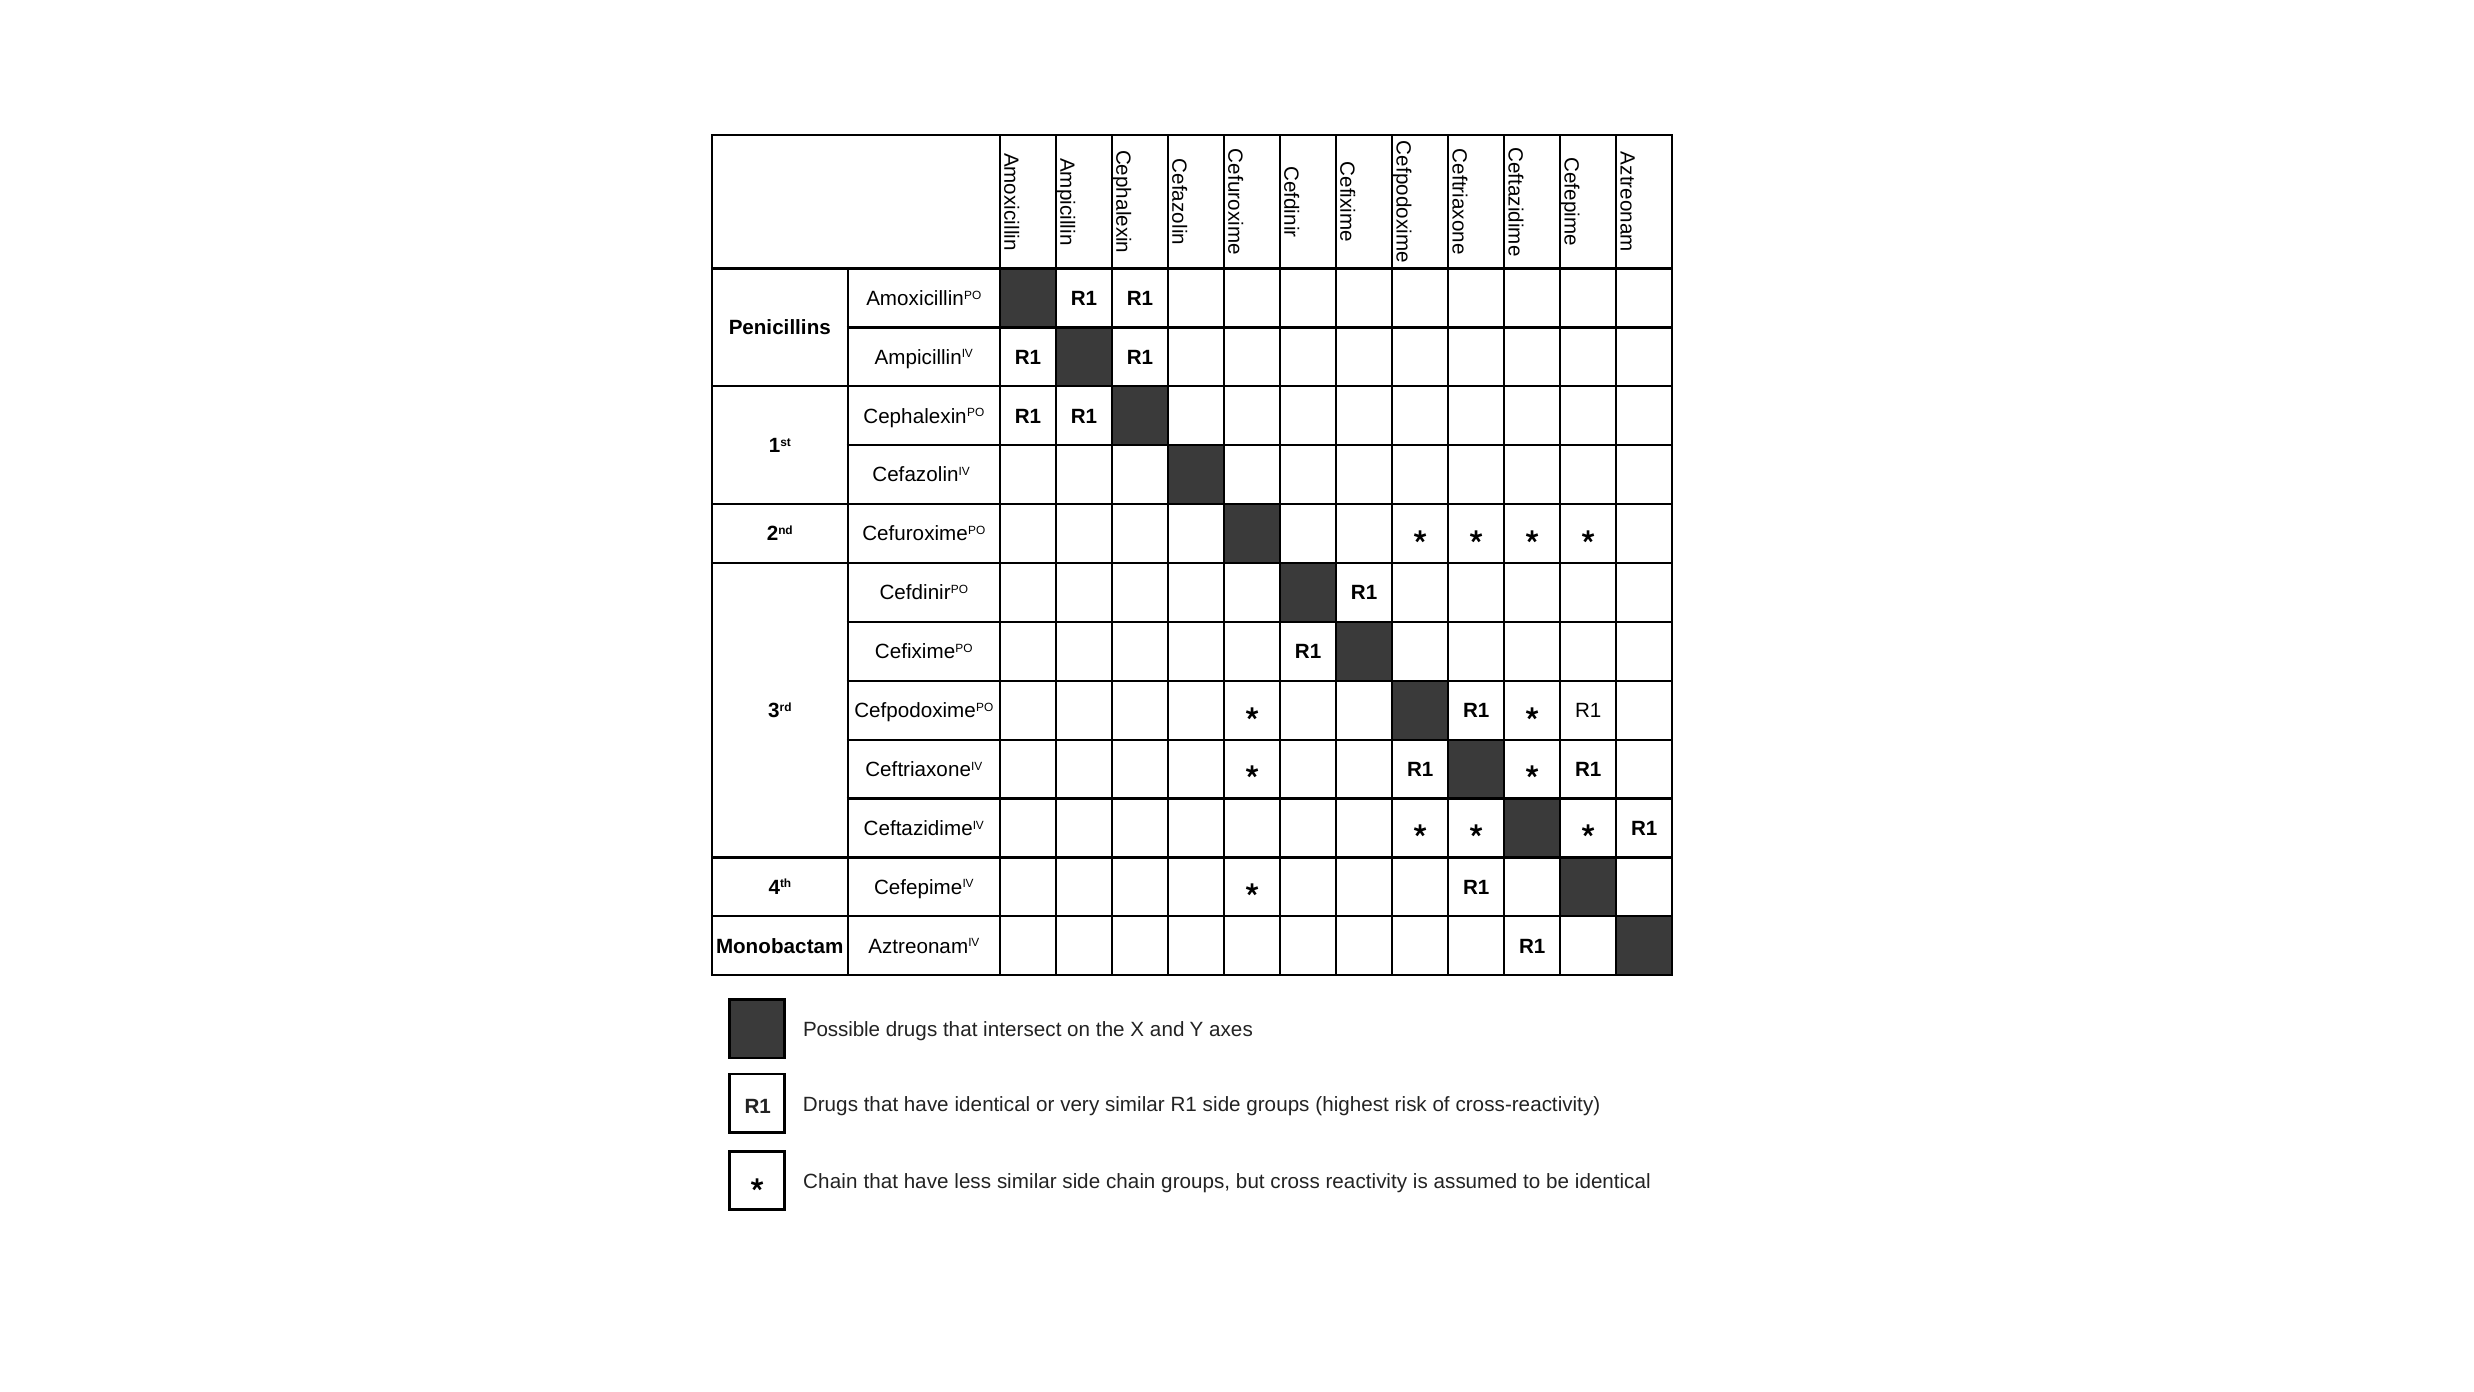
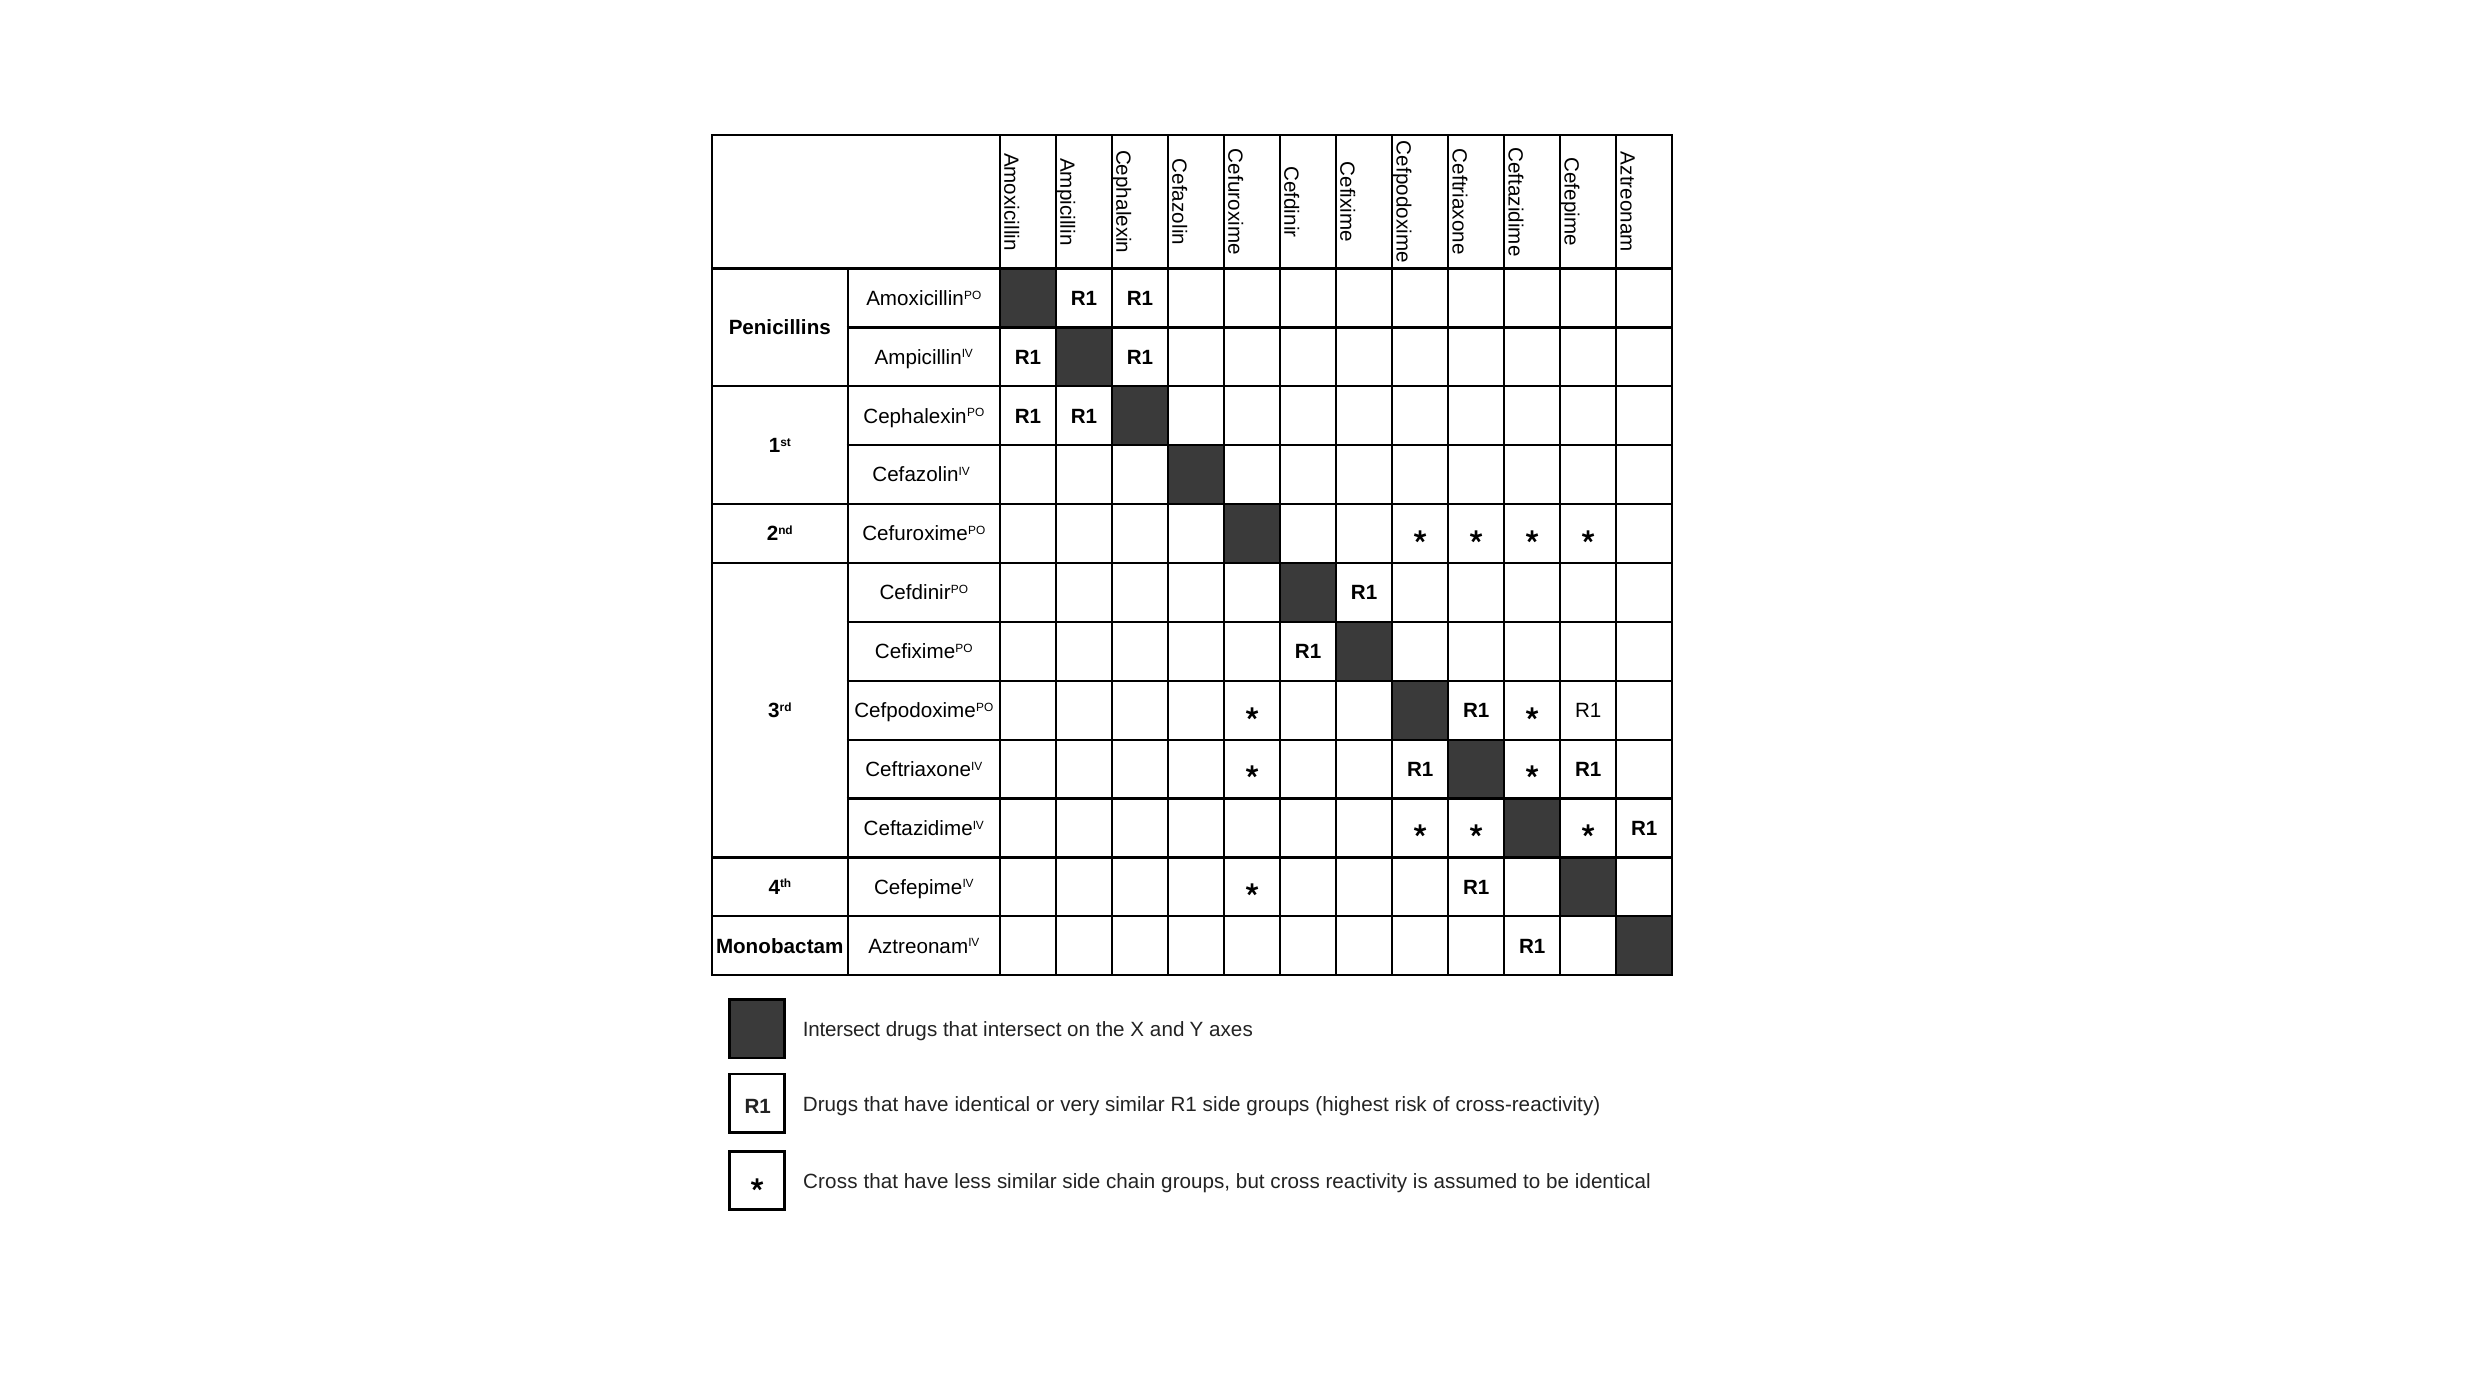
Possible: Possible -> Intersect (842, 1029)
Chain: Chain -> Cross (830, 1181)
